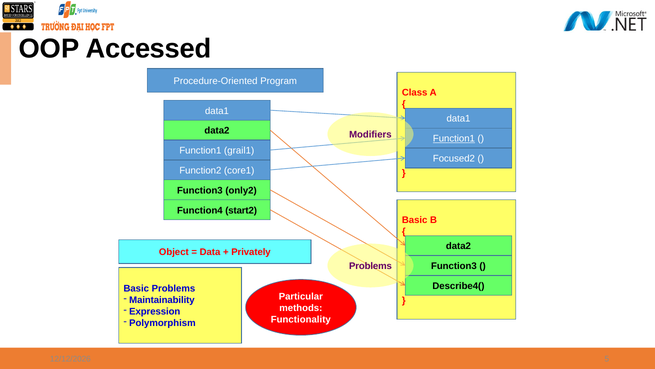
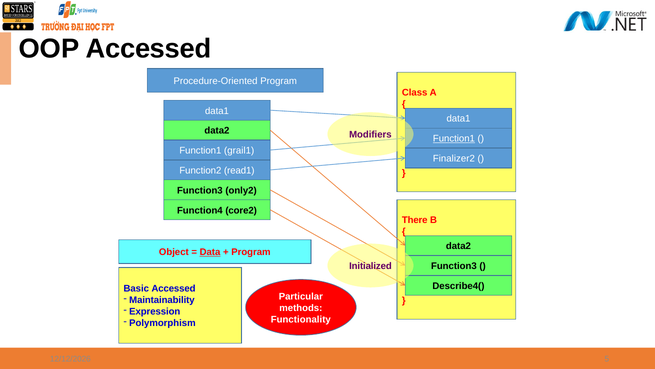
Focused2: Focused2 -> Finalizer2 (454, 158)
core1: core1 -> read1 (239, 170)
start2: start2 -> core2 (241, 210)
Basic: Basic -> There (415, 220)
Data underline: none -> present (210, 252)
Privately: Privately -> Program (251, 252)
Problems: Problems -> Initialized (370, 266)
Basic Problems: Problems -> Accessed (173, 288)
